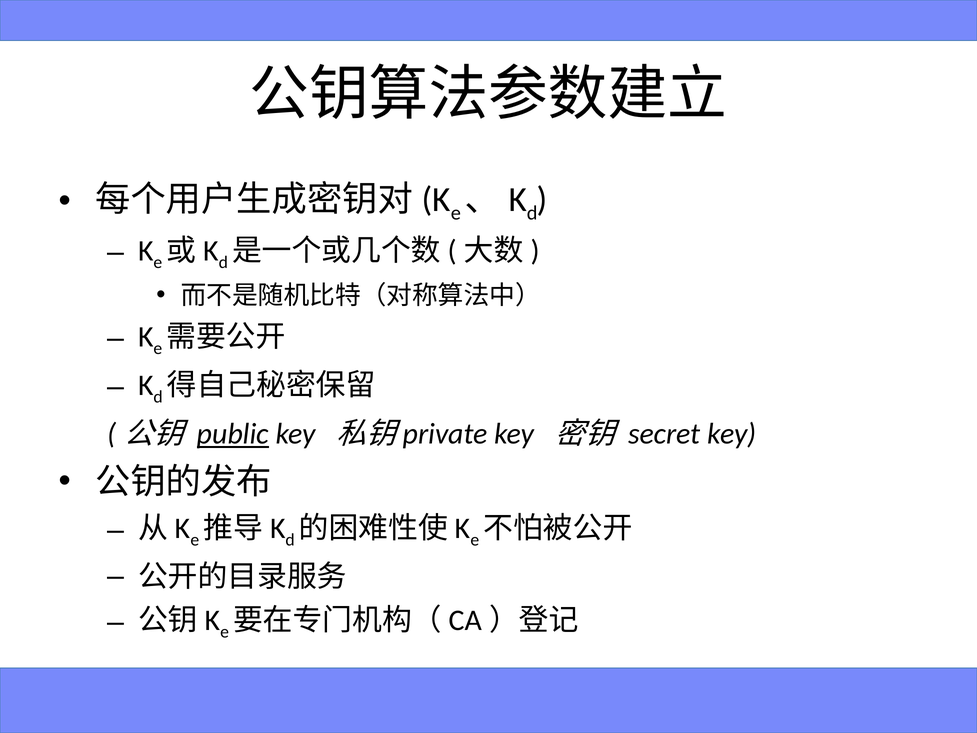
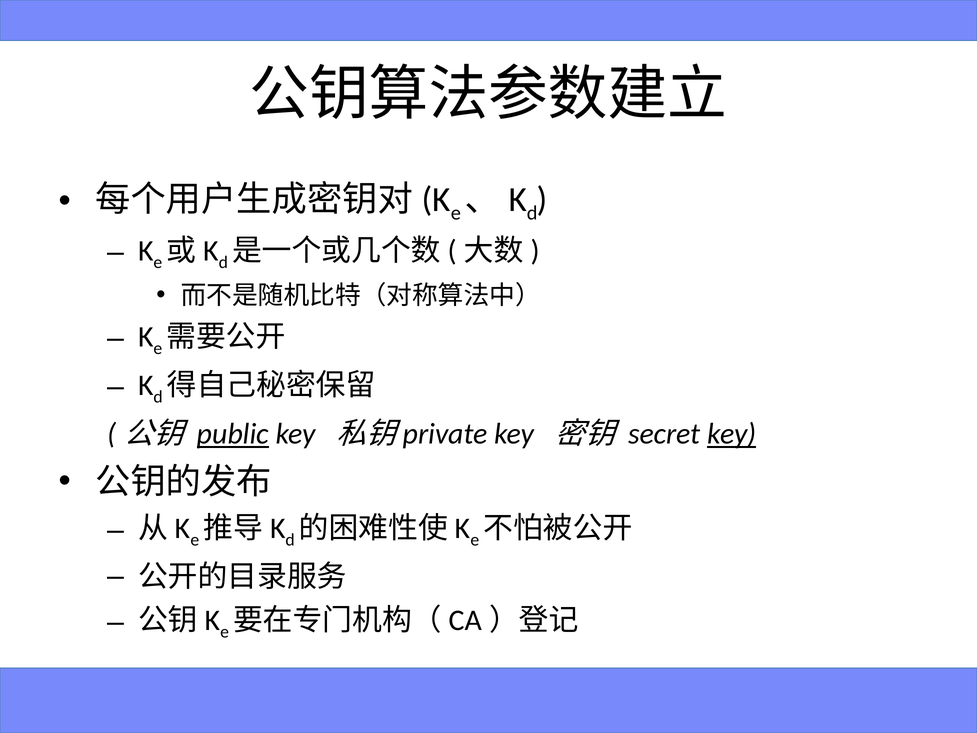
key underline: none -> present (732, 434)
